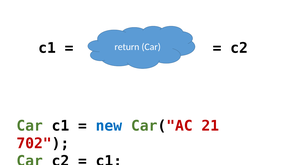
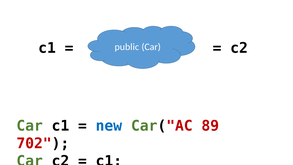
return: return -> public (127, 47)
21: 21 -> 89 (210, 126)
